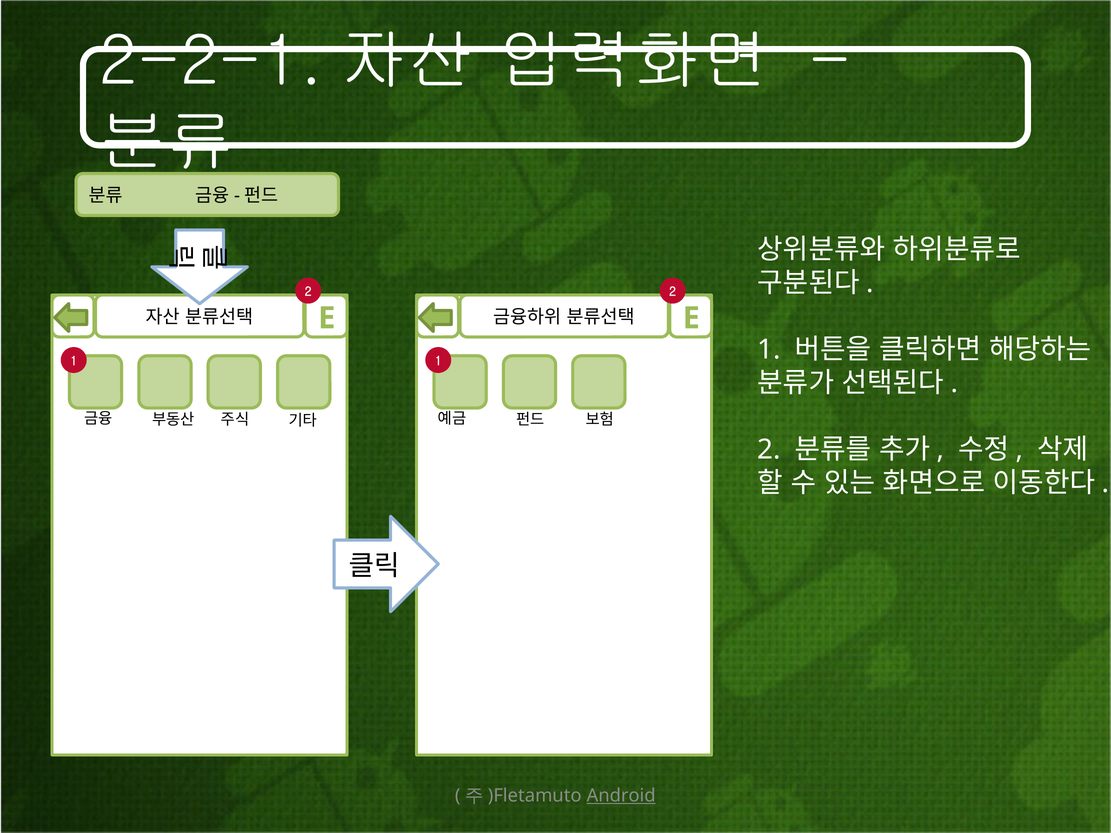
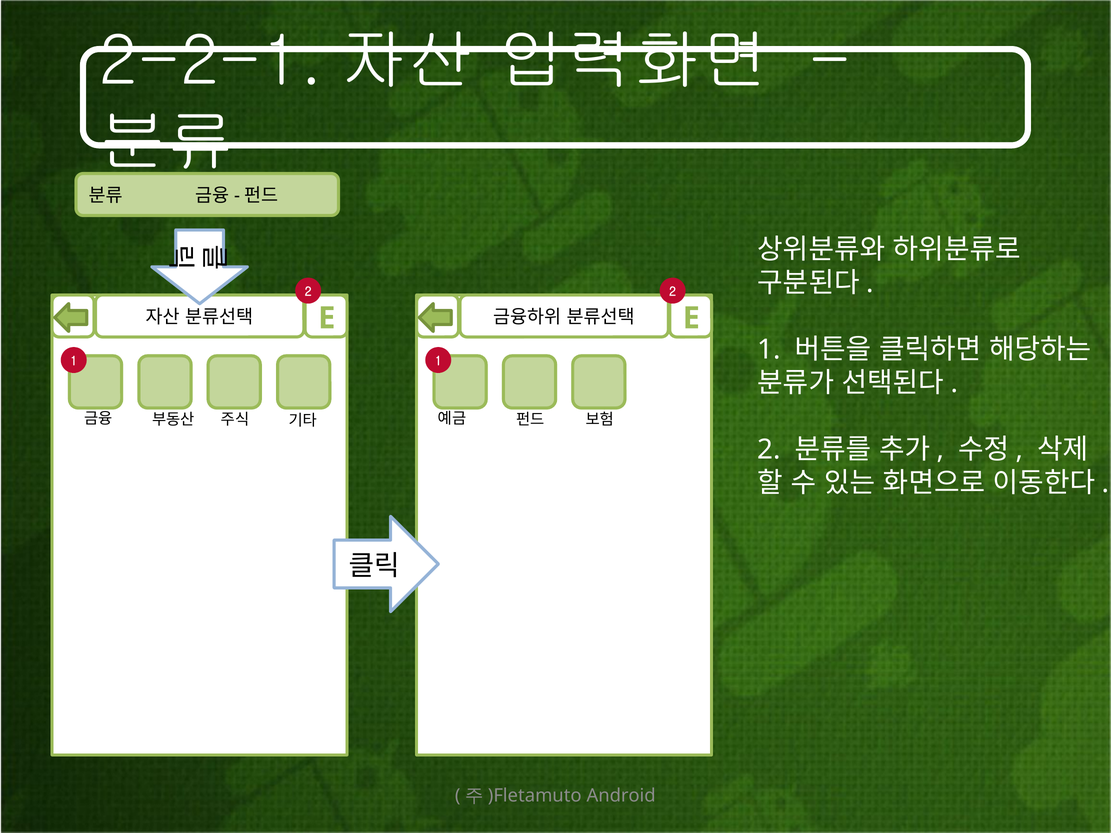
Android underline: present -> none (621, 796)
